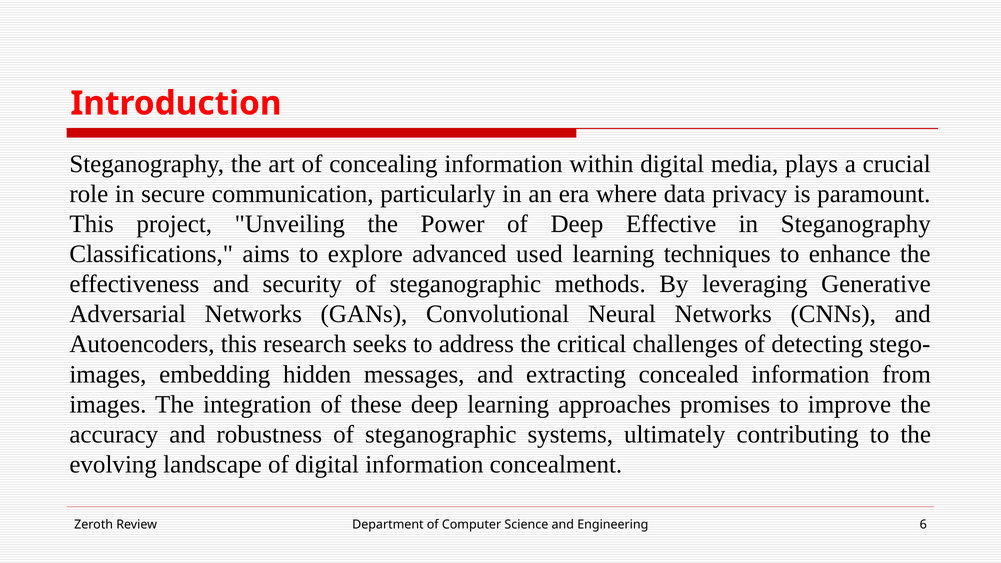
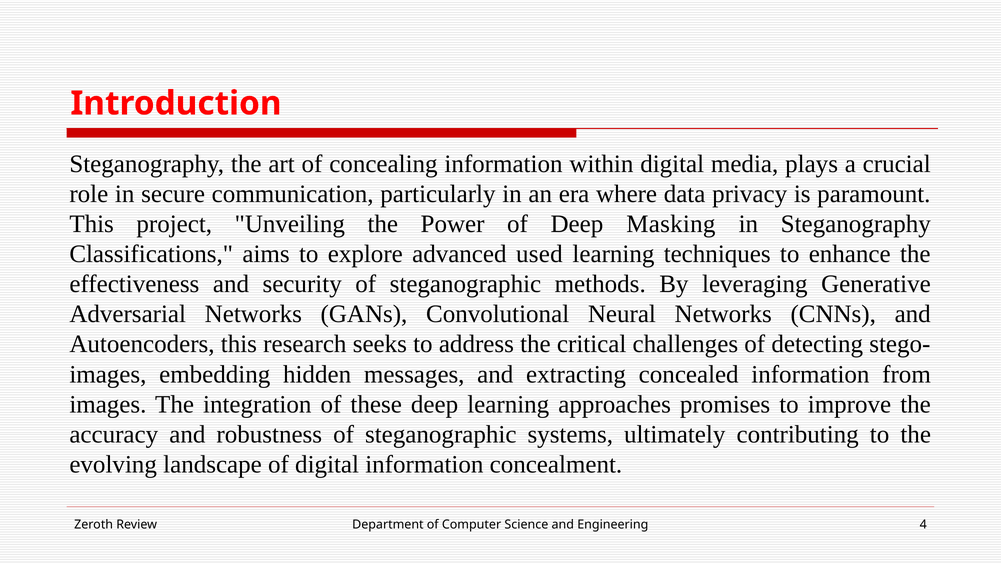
Effective: Effective -> Masking (671, 224)
6: 6 -> 4 (923, 525)
